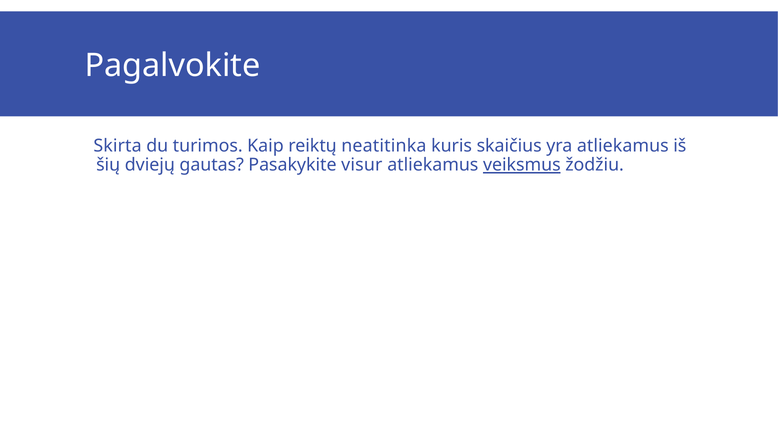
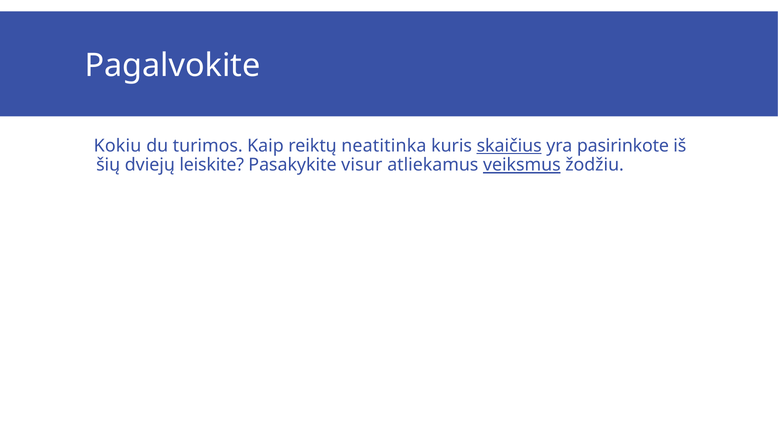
Skirta: Skirta -> Kokiu (118, 146)
skaičius underline: none -> present (509, 146)
yra atliekamus: atliekamus -> pasirinkote (623, 146)
gautas: gautas -> leiskite (212, 165)
